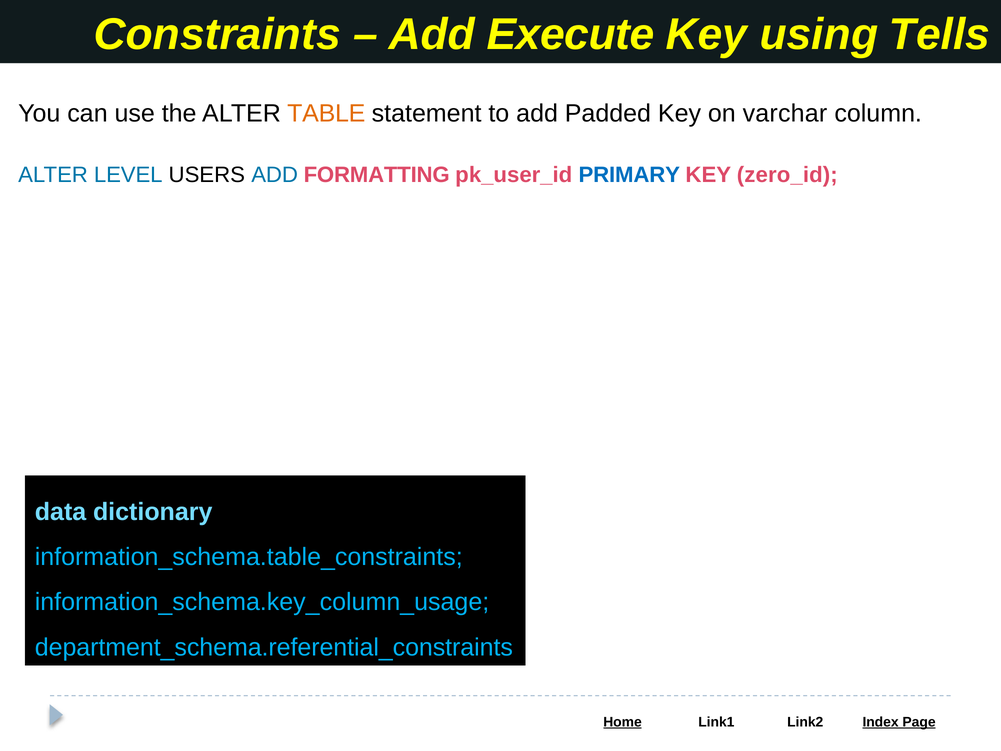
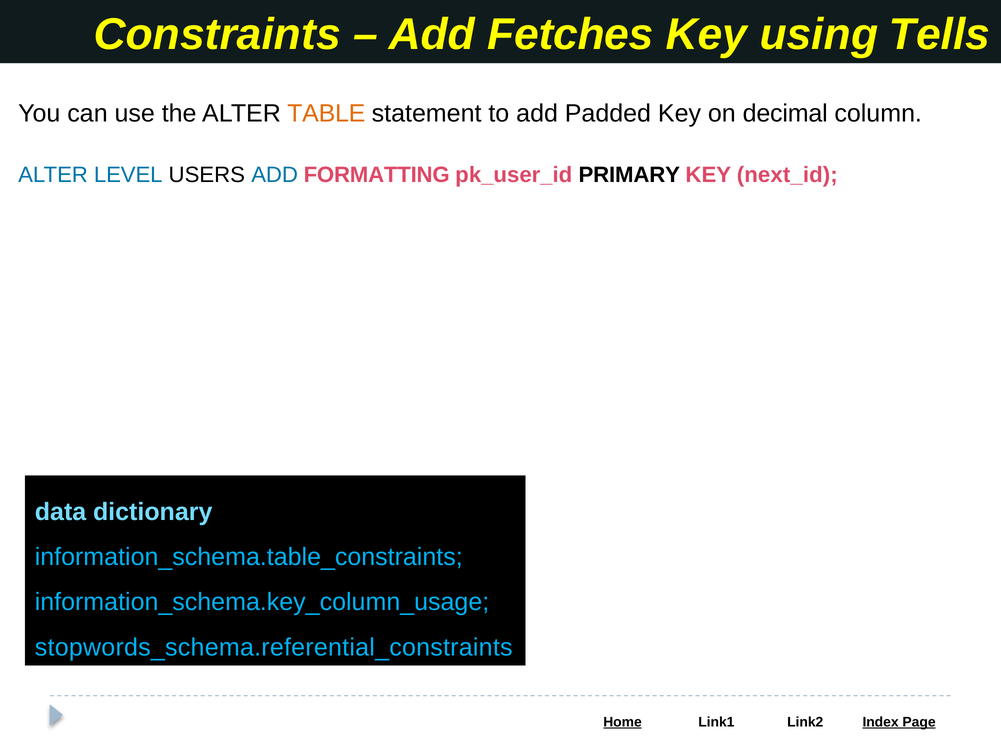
Execute: Execute -> Fetches (570, 35)
varchar: varchar -> decimal (785, 113)
PRIMARY colour: blue -> black (629, 175)
zero_id: zero_id -> next_id (787, 175)
department_schema.referential_constraints: department_schema.referential_constraints -> stopwords_schema.referential_constraints (274, 647)
